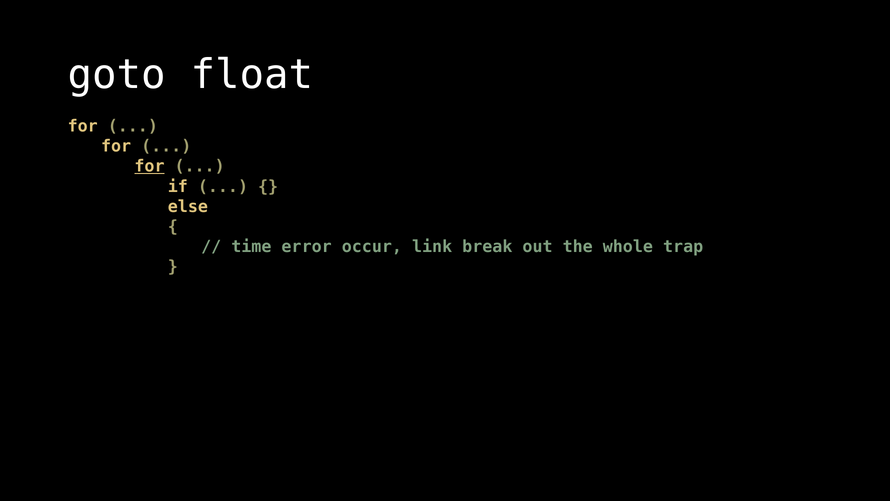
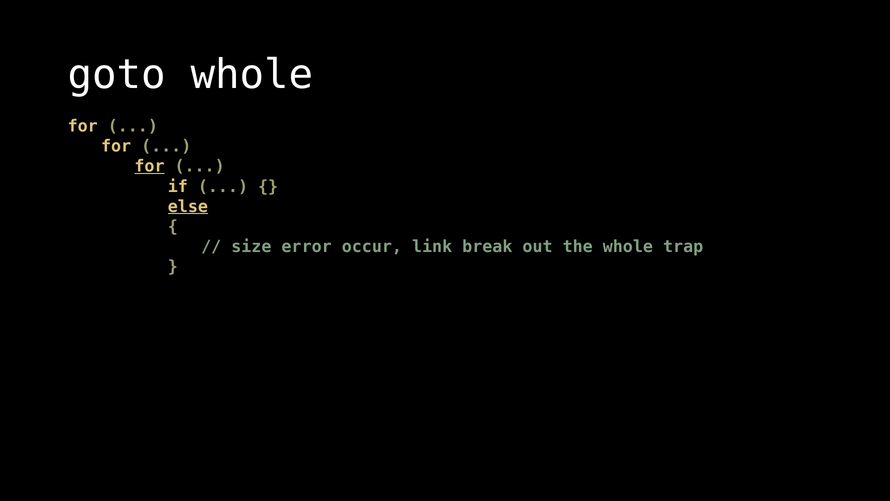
goto float: float -> whole (252, 75)
else underline: none -> present (188, 206)
time: time -> size (251, 246)
